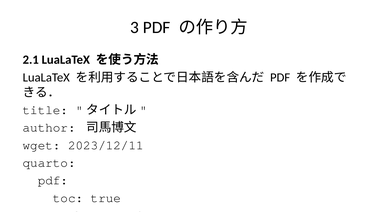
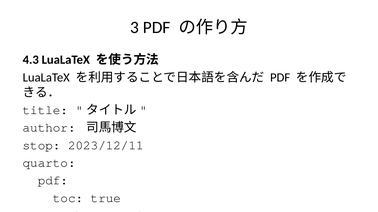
2.1: 2.1 -> 4.3 (31, 60)
wget: wget -> stop (42, 146)
